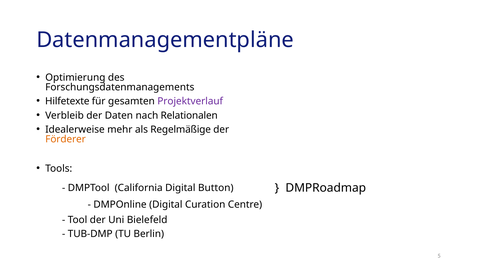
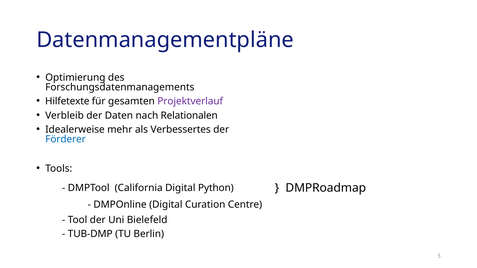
Regelmäßige: Regelmäßige -> Verbessertes (181, 130)
Förderer colour: orange -> blue (66, 139)
Button: Button -> Python (216, 188)
